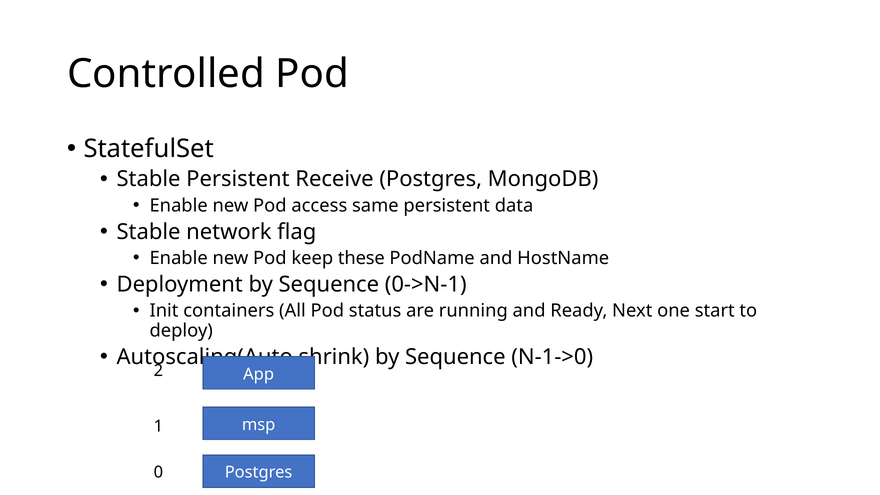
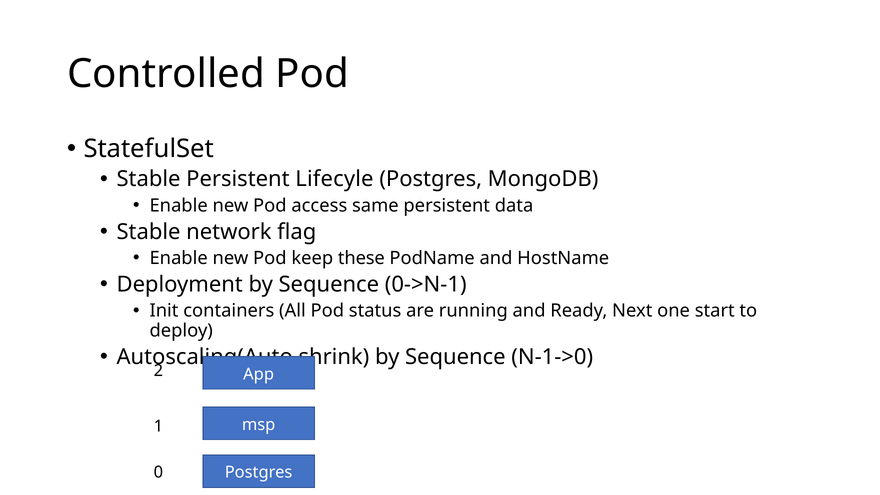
Receive: Receive -> Lifecyle (334, 179)
